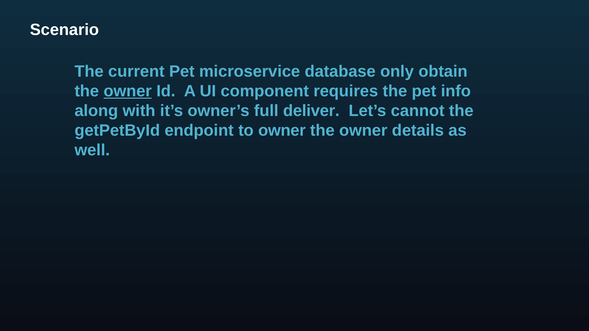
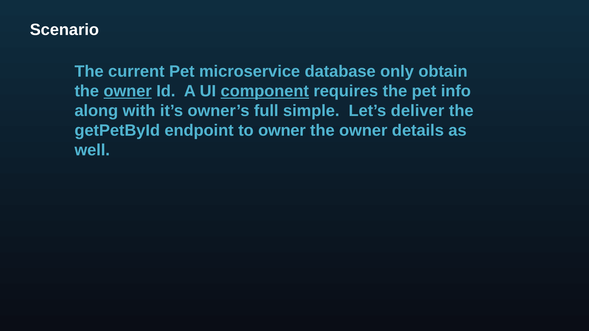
component underline: none -> present (265, 91)
deliver: deliver -> simple (311, 111)
cannot: cannot -> deliver (418, 111)
